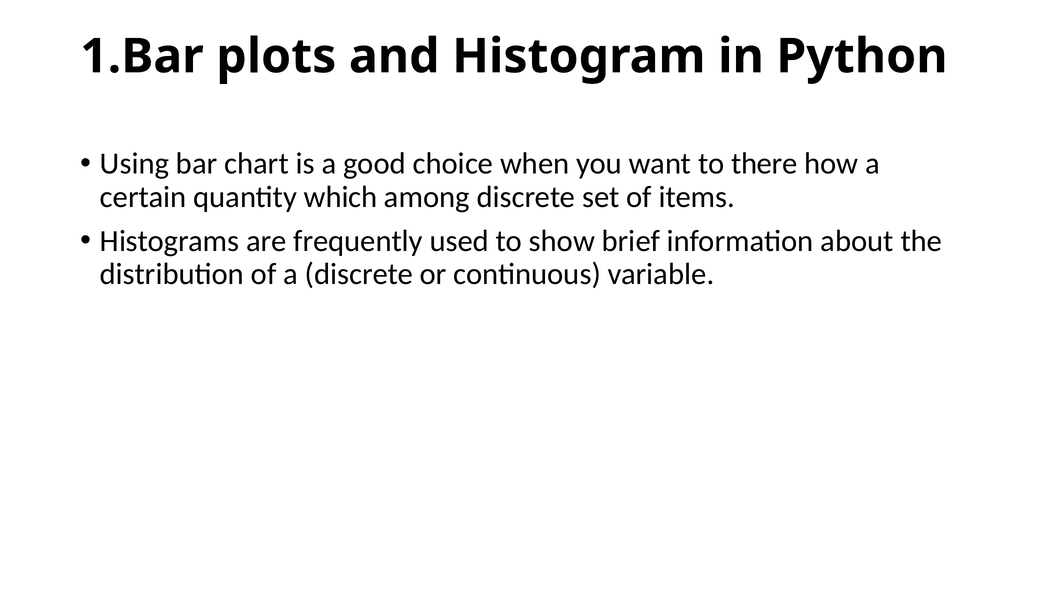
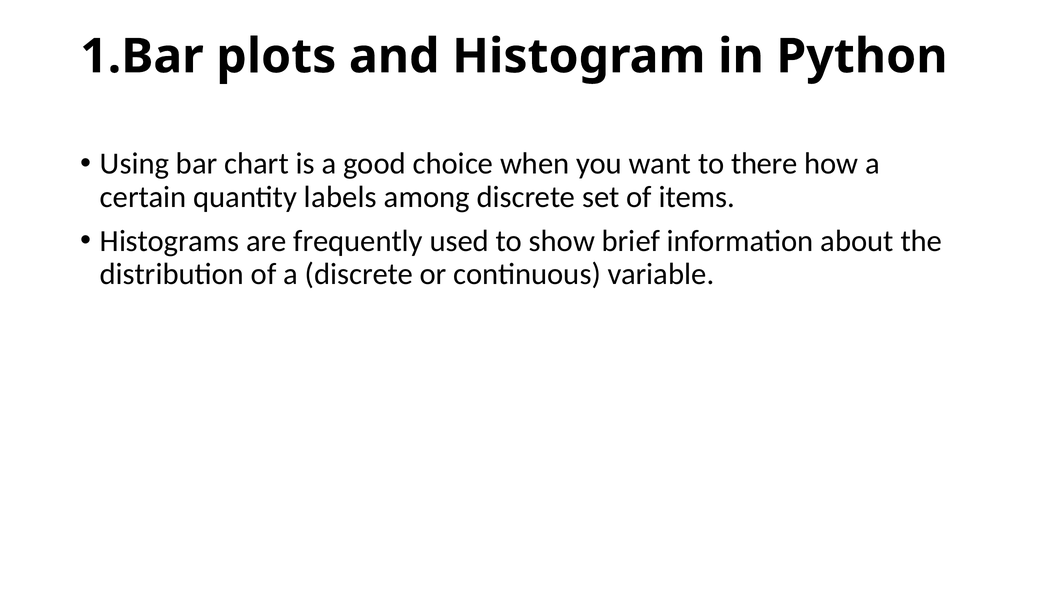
which: which -> labels (340, 197)
